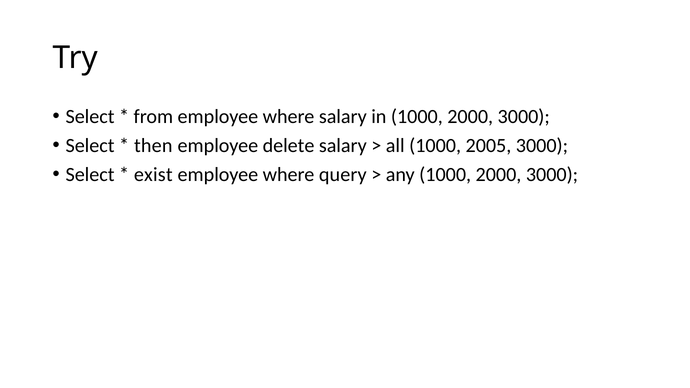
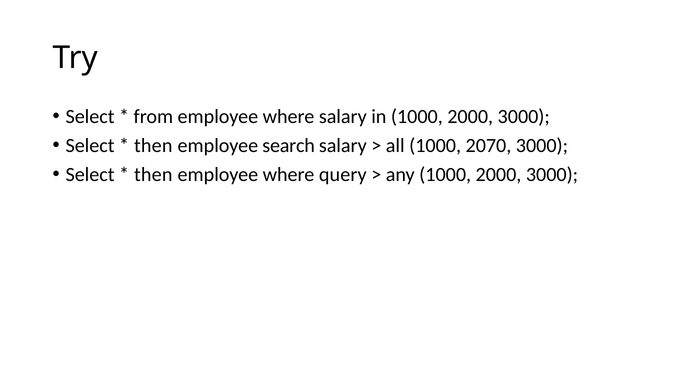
delete: delete -> search (289, 146)
2005: 2005 -> 2070 (488, 146)
exist: exist -> then (153, 175)
